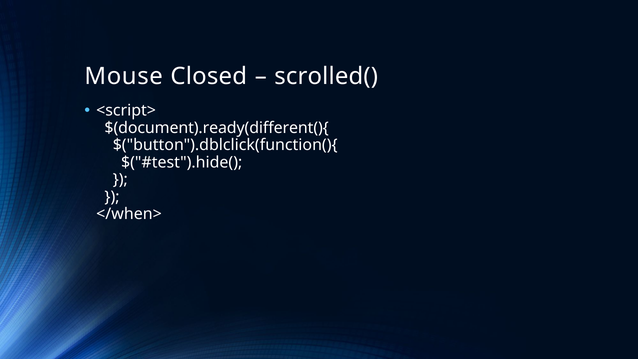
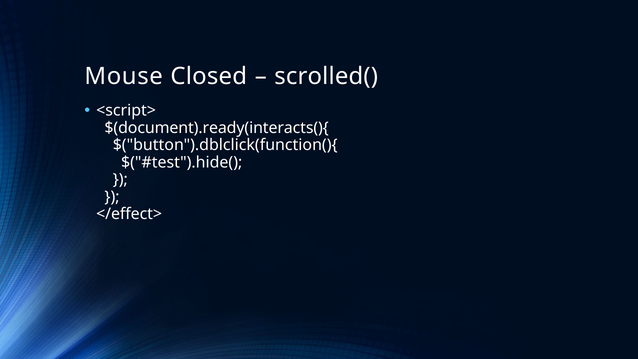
$(document).ready(different(){: $(document).ready(different(){ -> $(document).ready(interacts(){ (217, 128)
</when>: </when> -> </effect> (129, 214)
